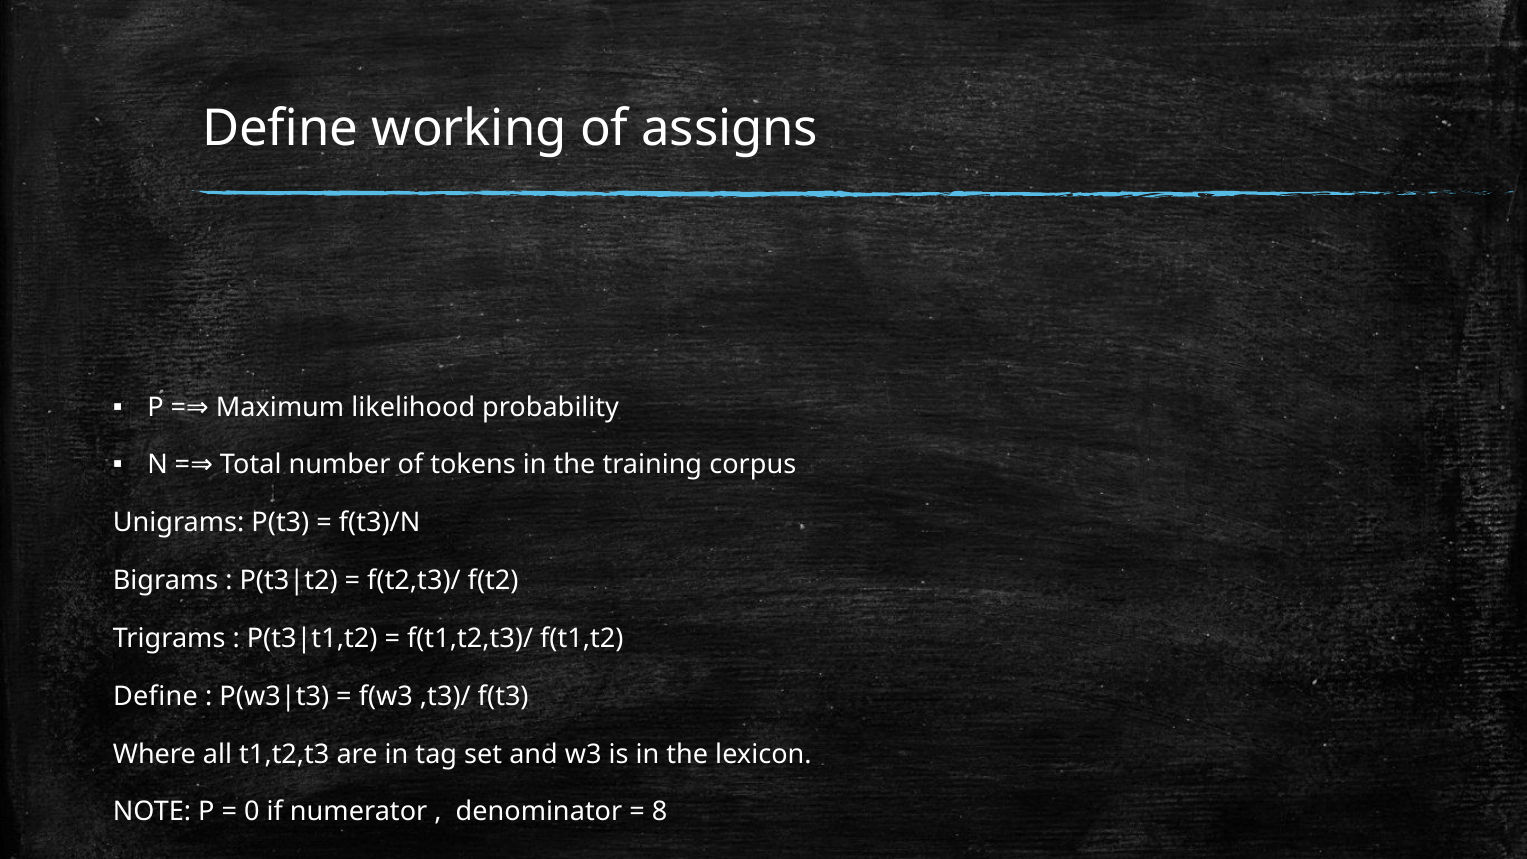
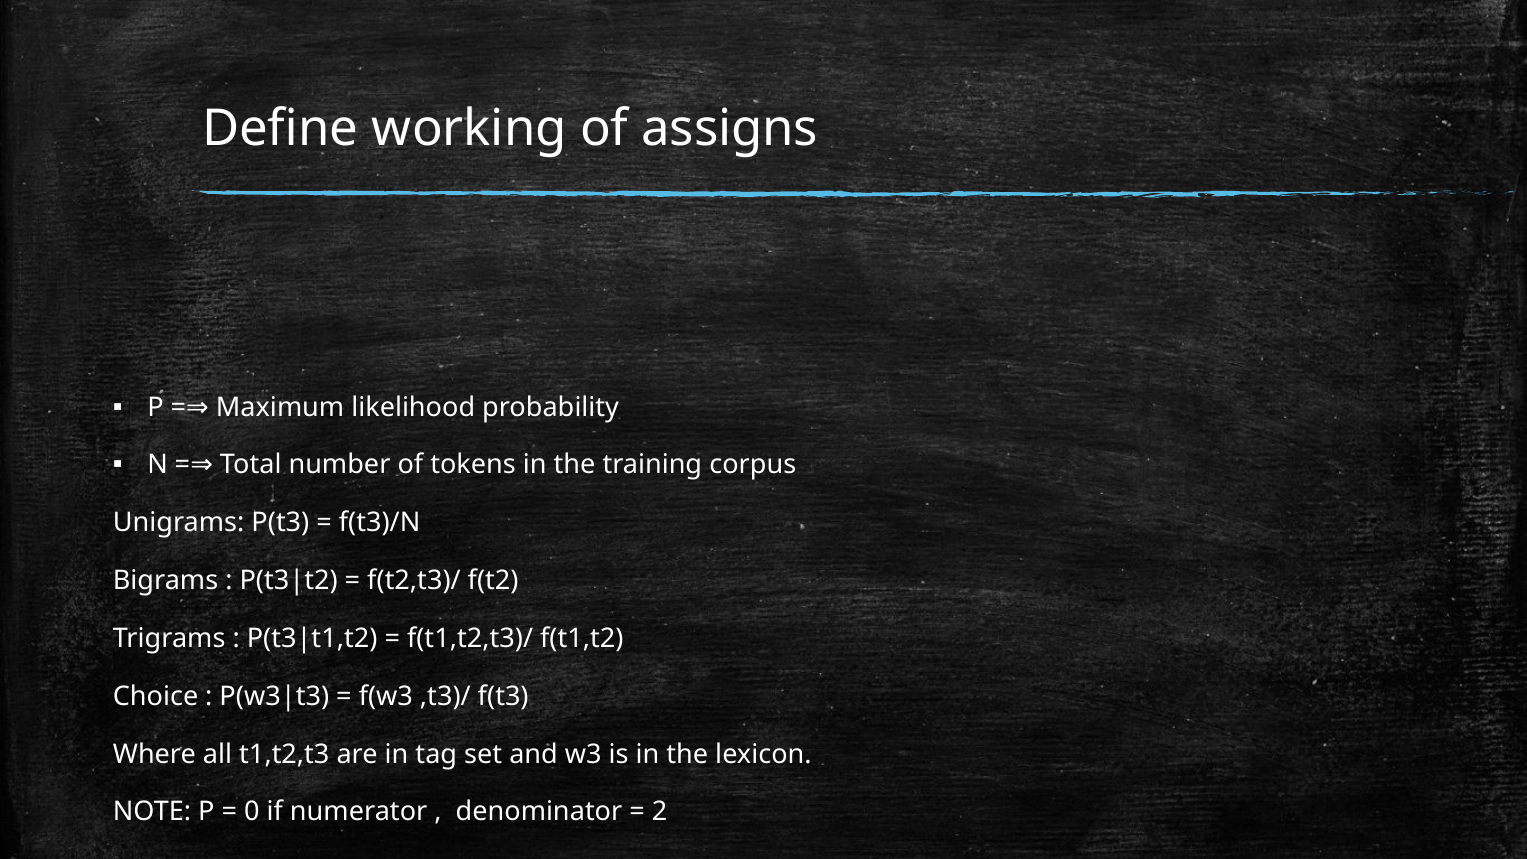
Define: Define -> Choice (156, 696)
8: 8 -> 2 (660, 812)
